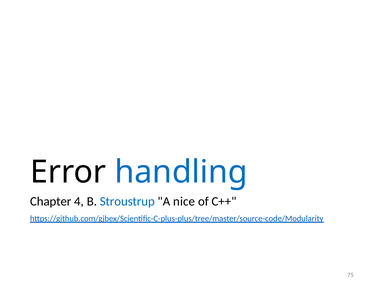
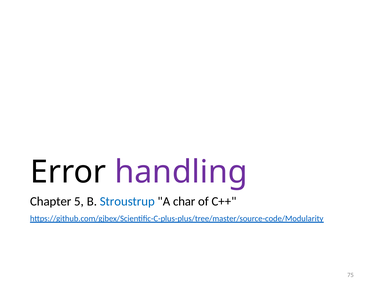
handling colour: blue -> purple (181, 172)
4: 4 -> 5 (79, 202)
nice: nice -> char (184, 202)
